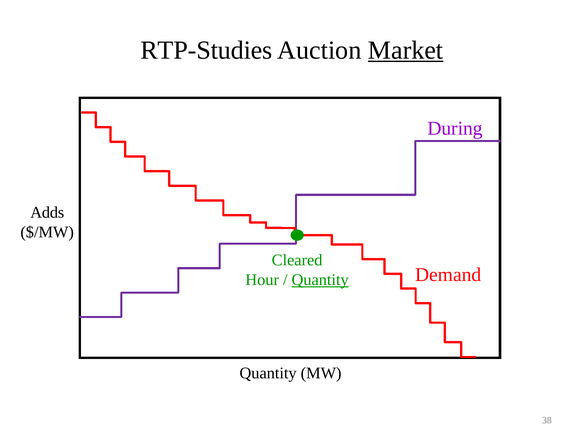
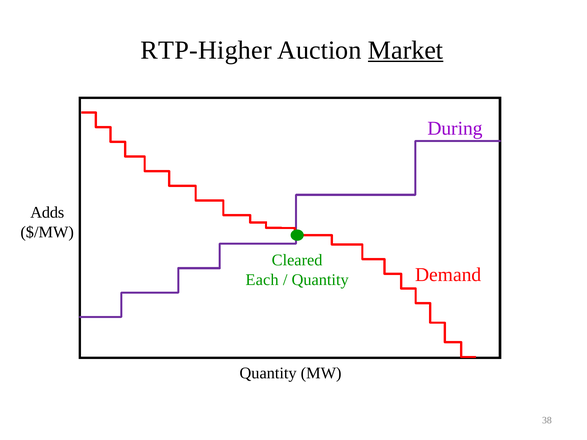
RTP-Studies: RTP-Studies -> RTP-Higher (206, 50)
Hour: Hour -> Each (262, 280)
Quantity underline: present -> none (320, 280)
